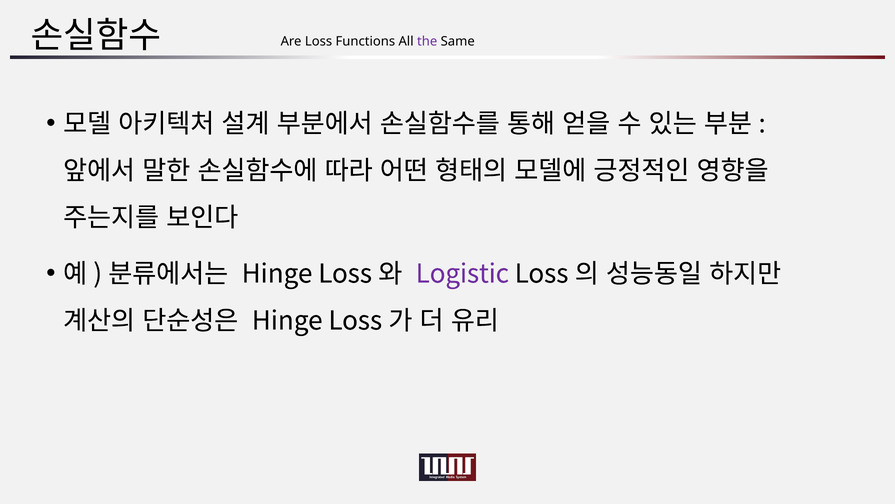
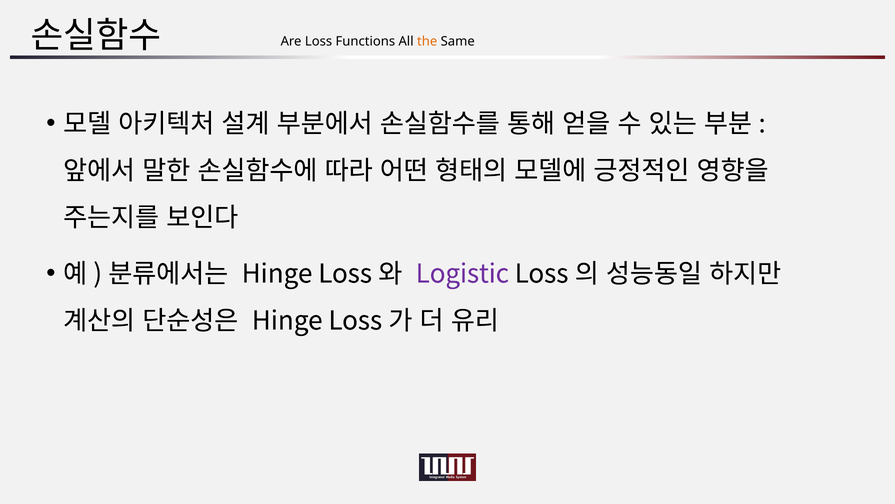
the colour: purple -> orange (427, 41)
